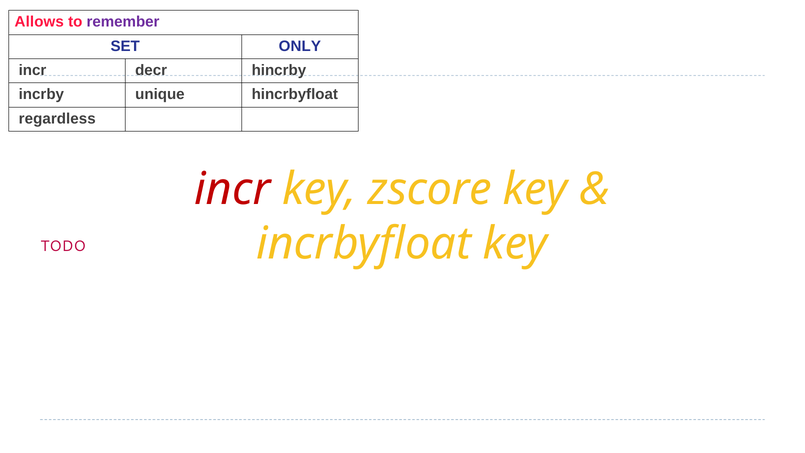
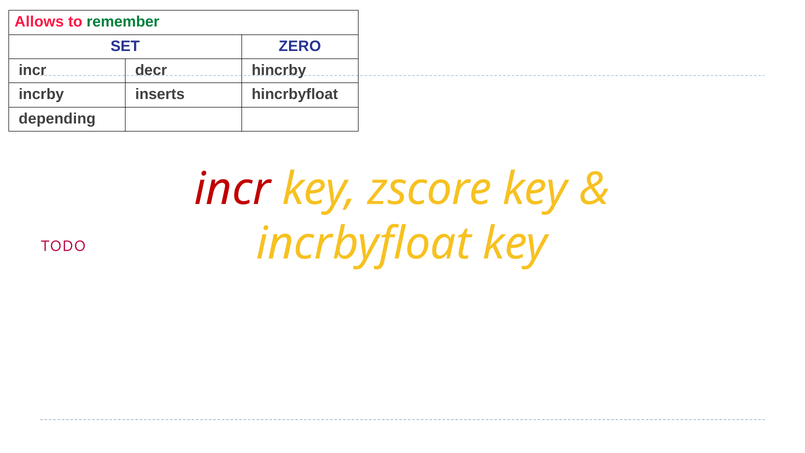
remember colour: purple -> green (123, 22)
ONLY: ONLY -> ZERO (300, 46)
unique: unique -> inserts (160, 94)
regardless: regardless -> depending (57, 119)
